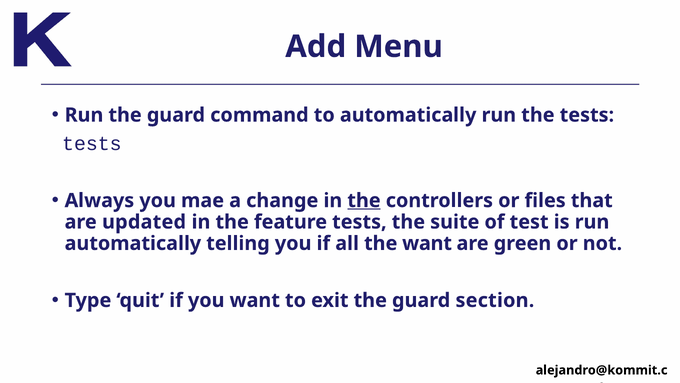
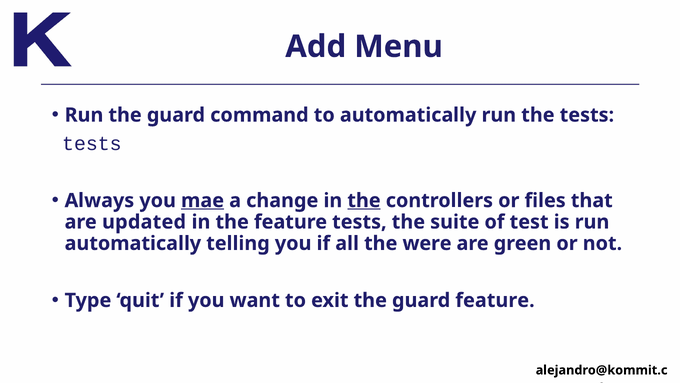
mae underline: none -> present (203, 200)
the want: want -> were (427, 243)
guard section: section -> feature (495, 300)
